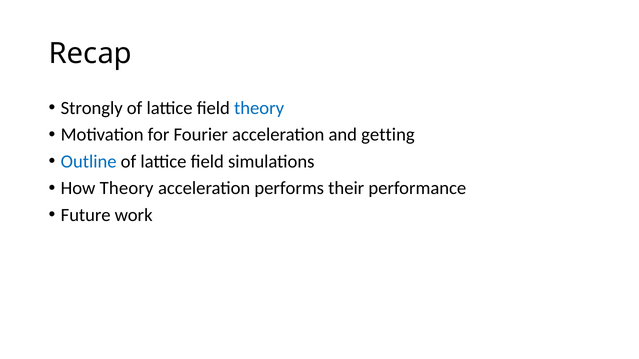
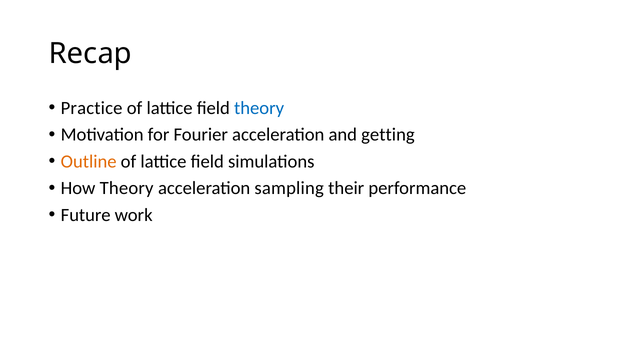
Strongly: Strongly -> Practice (92, 108)
Outline colour: blue -> orange (89, 162)
performs: performs -> sampling (289, 188)
